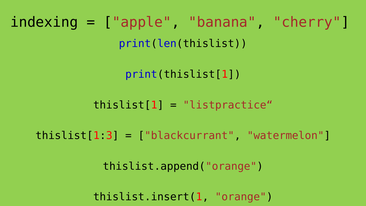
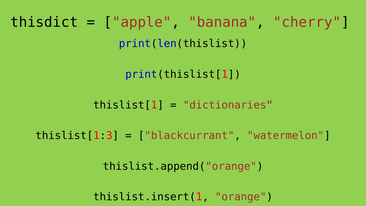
indexing: indexing -> thisdict (44, 22)
listpractice“: listpractice“ -> dictionaries“ (228, 105)
